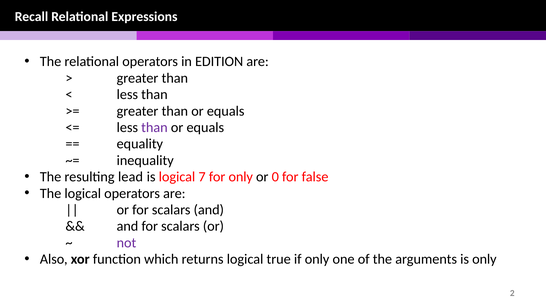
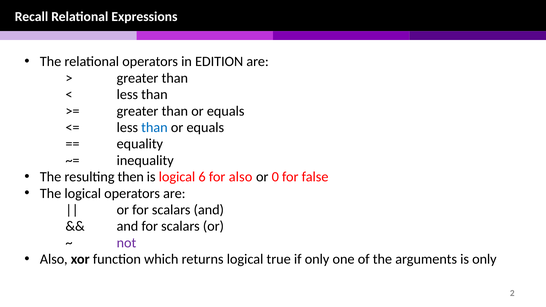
than colour: purple -> blue (154, 128)
lead: lead -> then (131, 177)
7: 7 -> 6 (202, 177)
for only: only -> also (241, 177)
